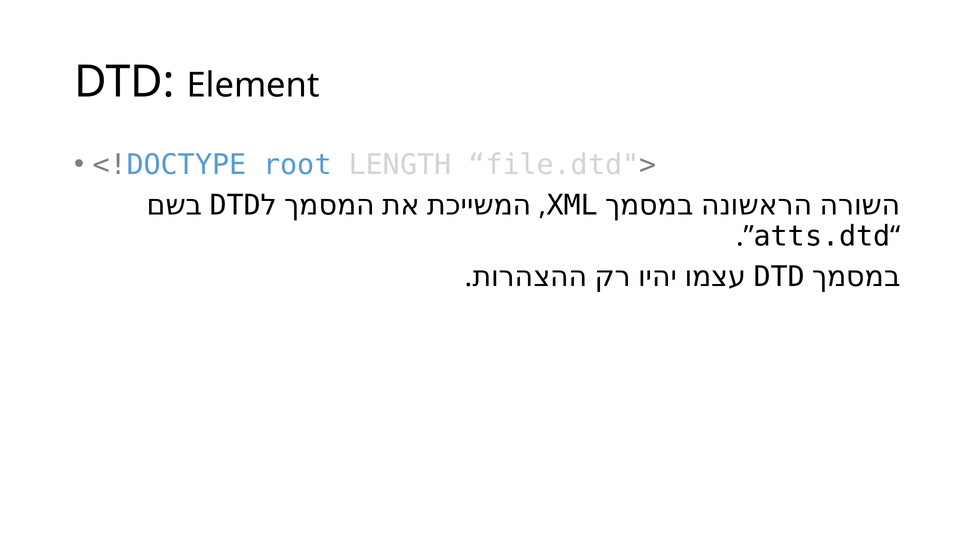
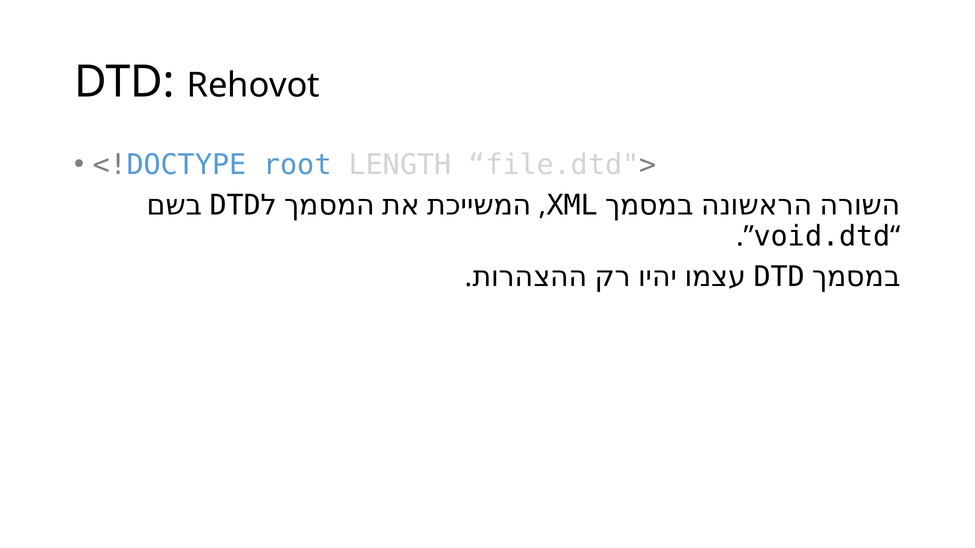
Element: Element -> Rehovot (253, 85)
atts.dtd: atts.dtd -> void.dtd (822, 236)
